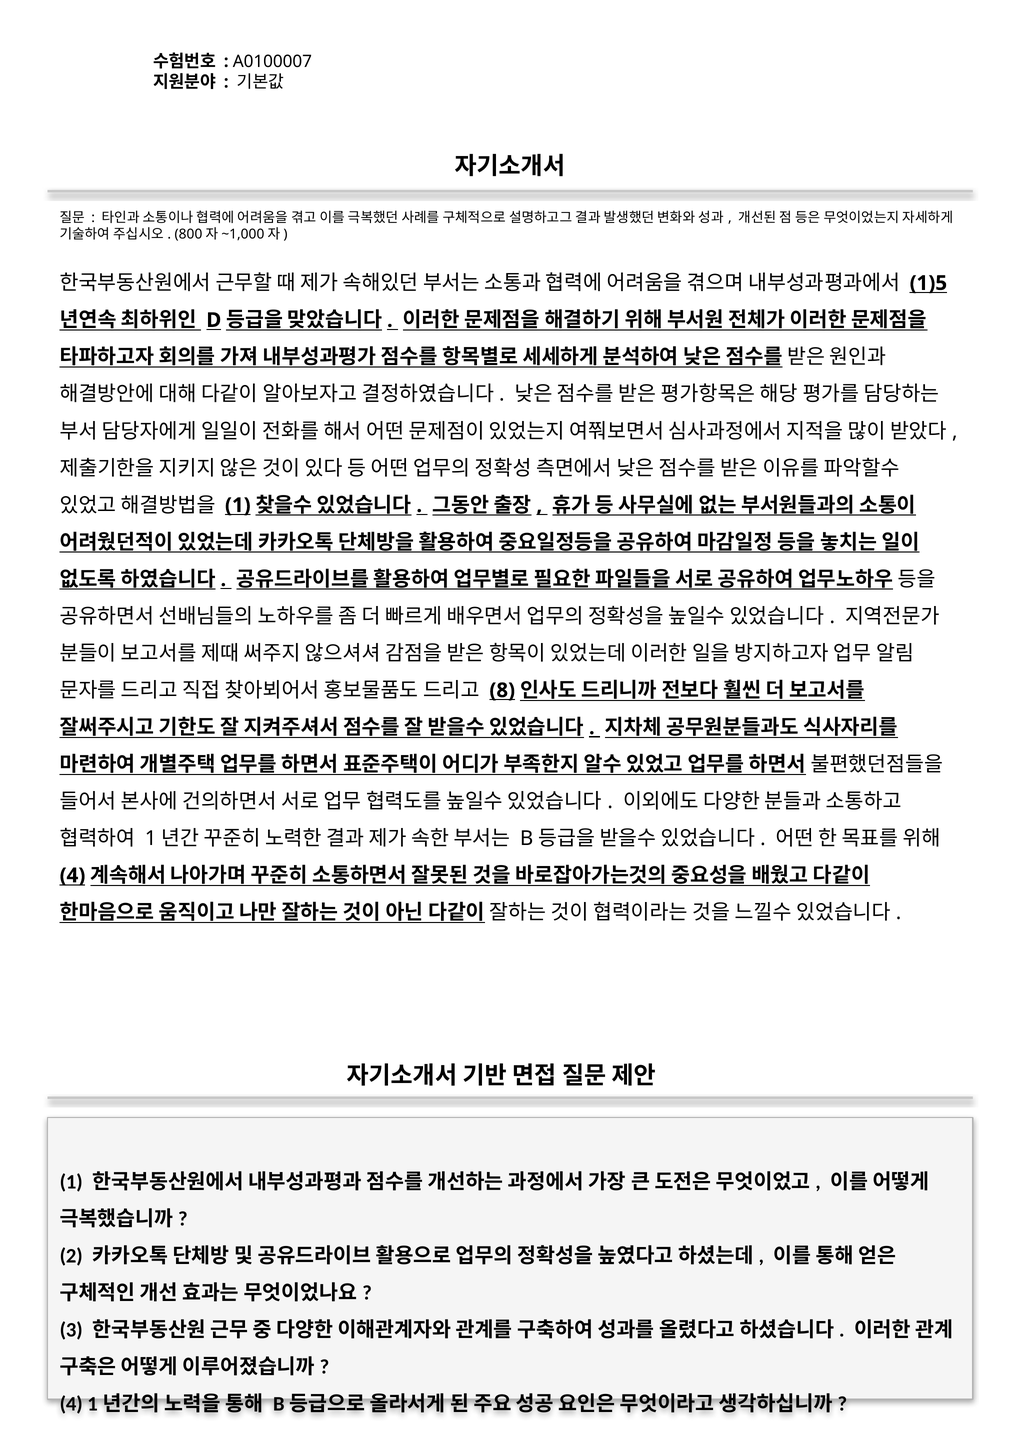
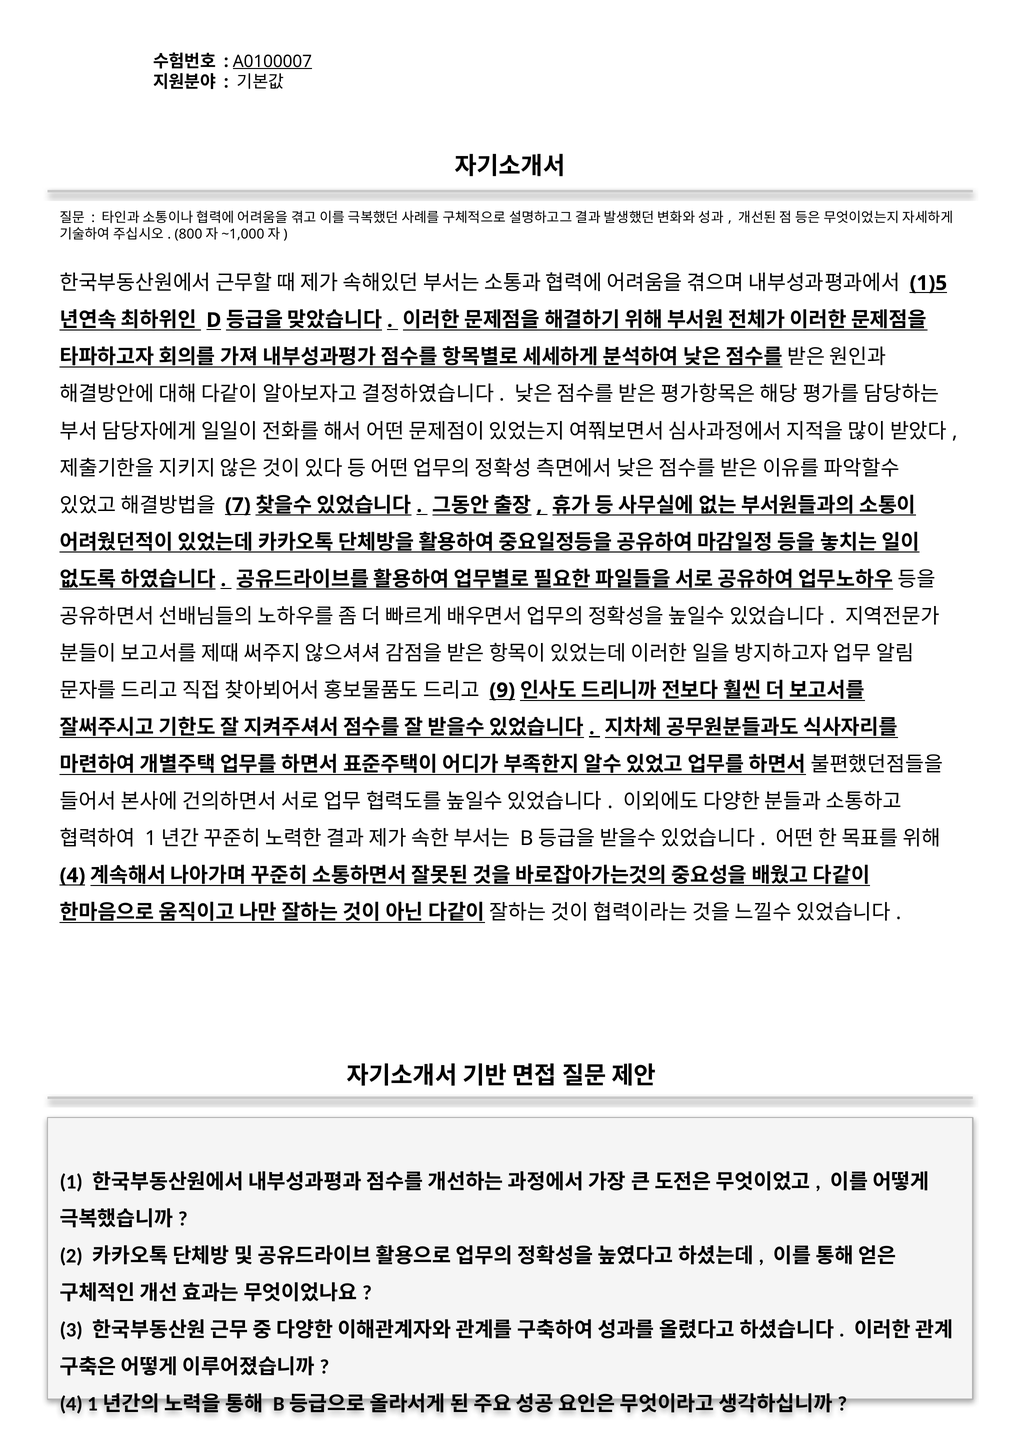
A0100007 underline: none -> present (272, 61)
1: 1 -> 7 (238, 505)
8: 8 -> 9 (502, 690)
